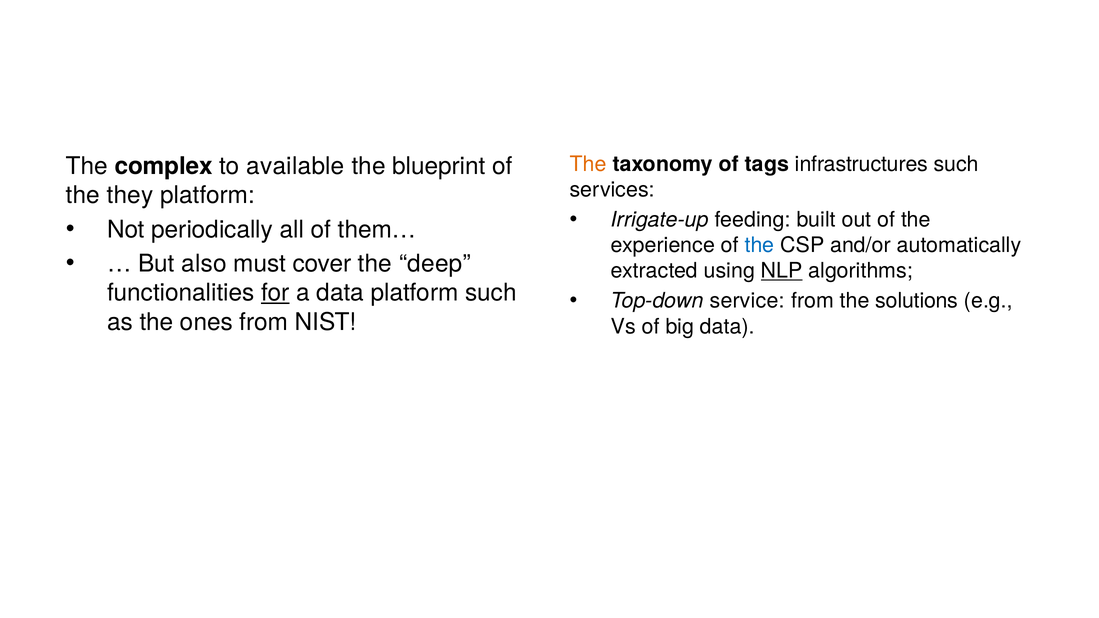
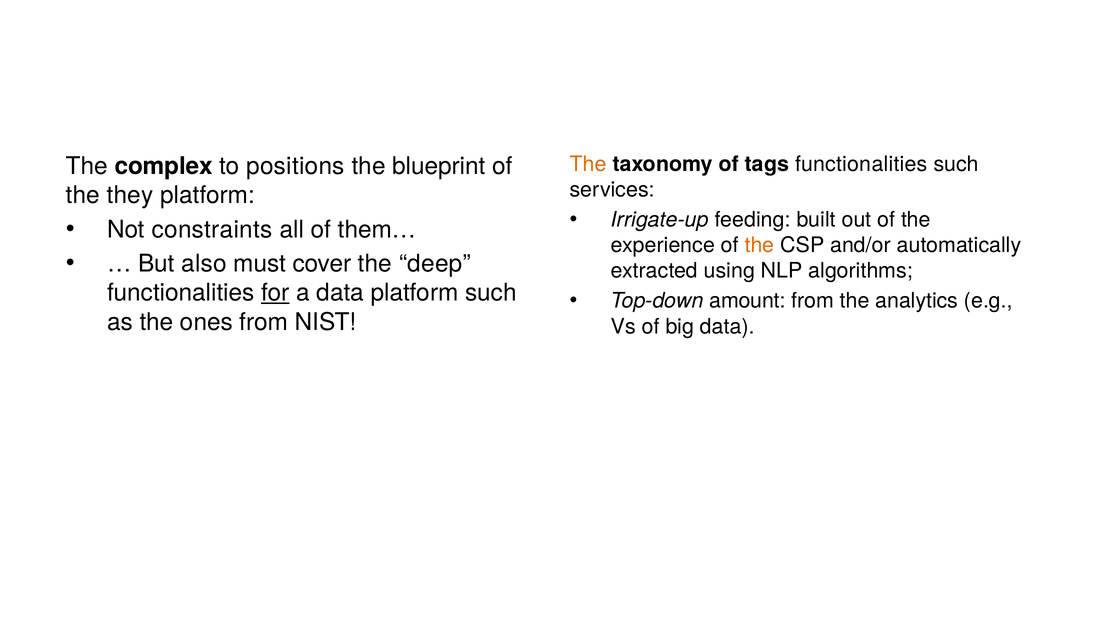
tags infrastructures: infrastructures -> functionalities (861, 164)
available: available -> positions (295, 166)
periodically: periodically -> constraints (212, 230)
the colour: blue -> orange (759, 245)
NLP underline: present -> none (782, 271)
service: service -> amount (747, 301)
solutions: solutions -> analytics (917, 301)
